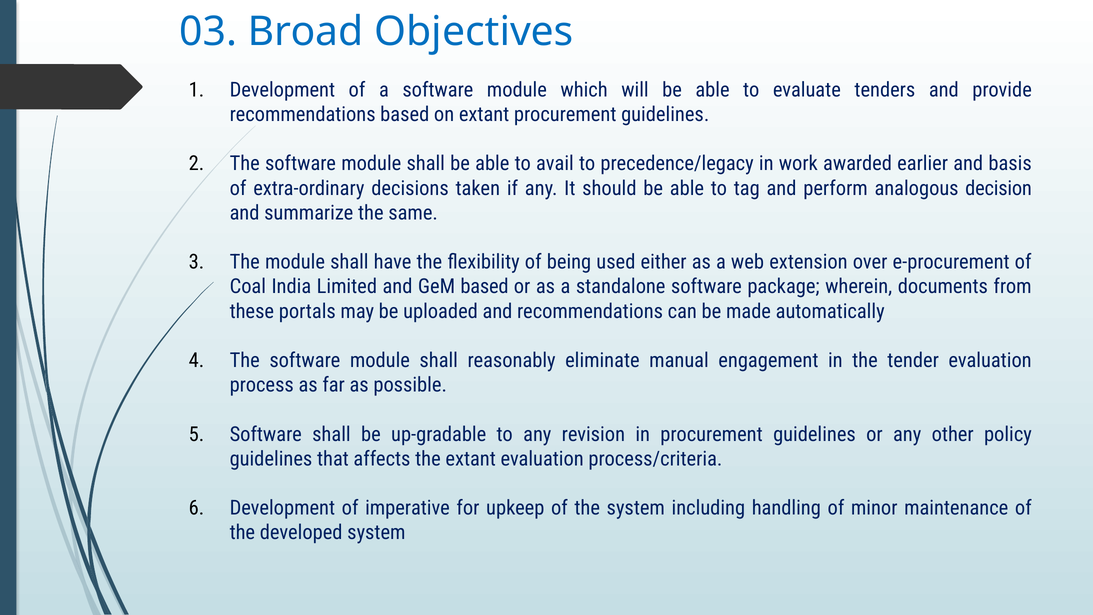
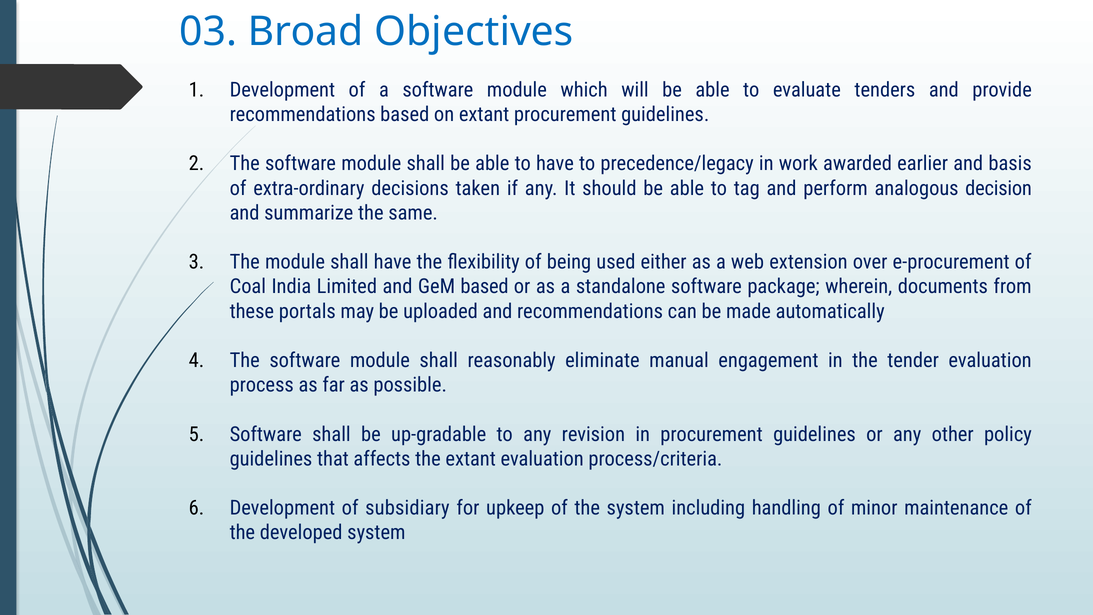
to avail: avail -> have (555, 164)
imperative: imperative -> subsidiary (407, 508)
